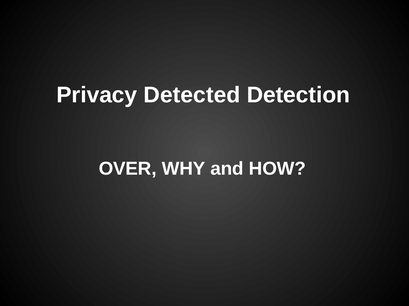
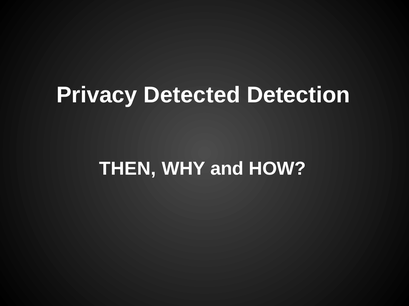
OVER: OVER -> THEN (128, 169)
